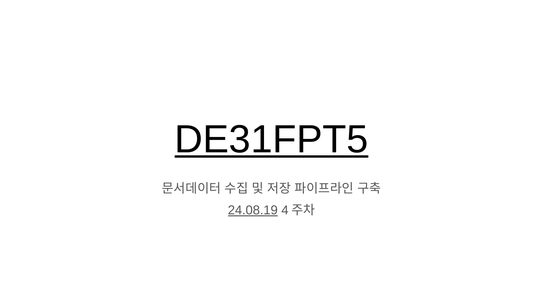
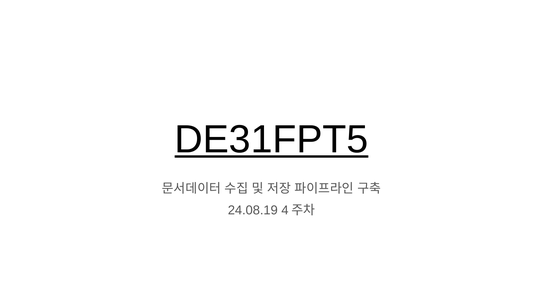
24.08.19 underline: present -> none (253, 210)
